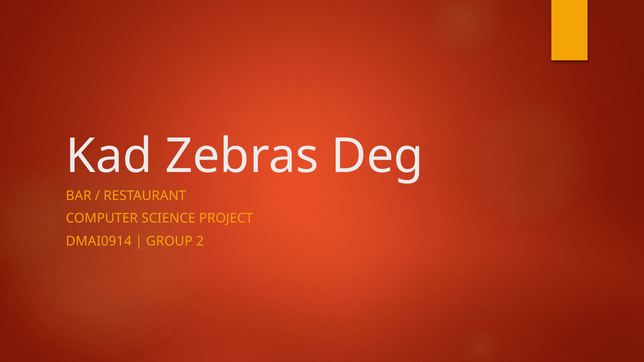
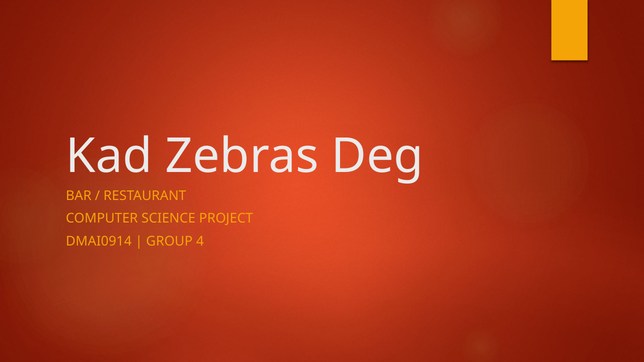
2: 2 -> 4 (200, 241)
